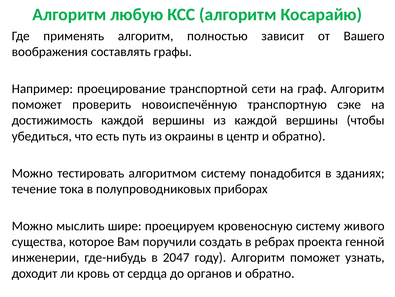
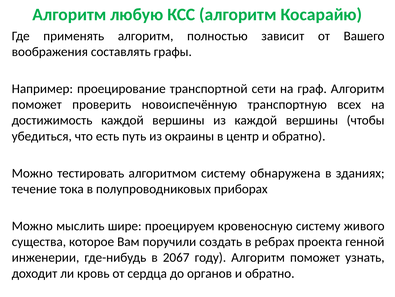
сэке: сэке -> всех (349, 104)
понадобится: понадобится -> обнаружена (285, 173)
2047: 2047 -> 2067 (176, 257)
